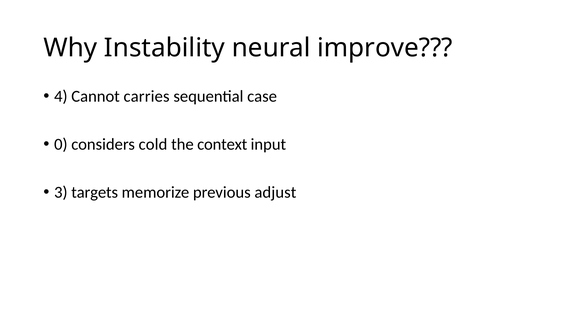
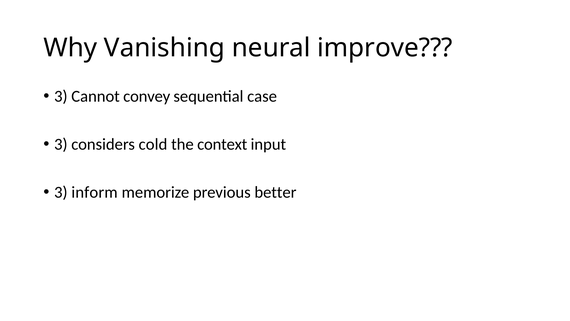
Instability: Instability -> Vanishing (164, 48)
4: 4 -> 3 (61, 96)
carries: carries -> convey (147, 96)
0: 0 -> 3 (61, 144)
targets: targets -> inform (95, 192)
adjust: adjust -> better (275, 192)
